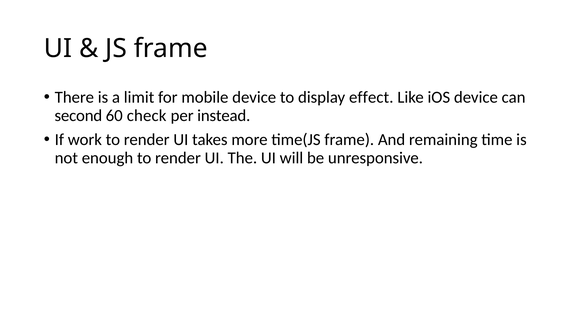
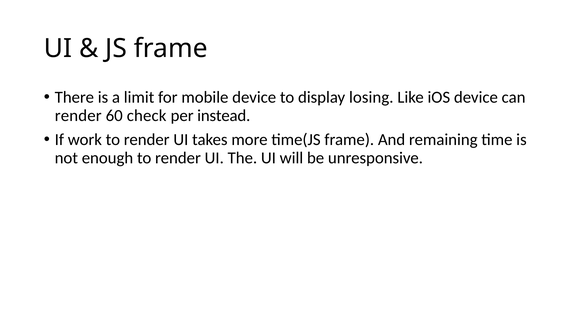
effect: effect -> losing (371, 97)
second: second -> render (78, 116)
